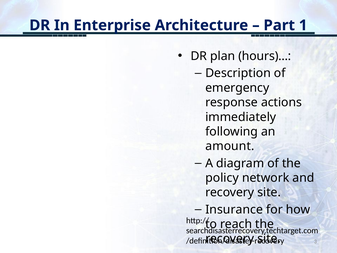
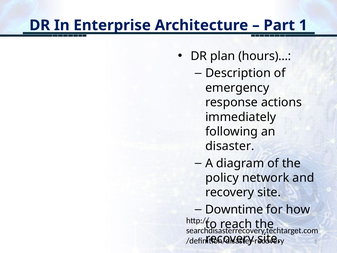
amount: amount -> disaster (230, 146)
Insurance: Insurance -> Downtime (234, 209)
